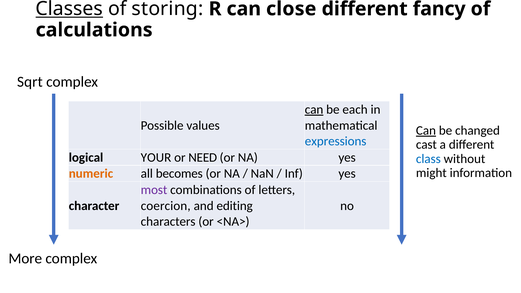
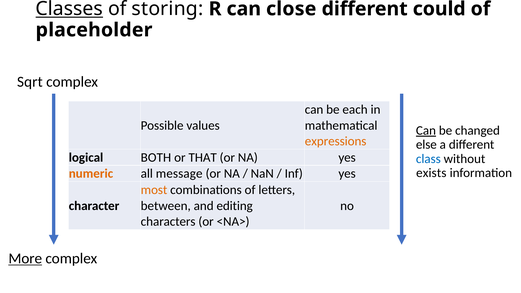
fancy: fancy -> could (439, 9)
calculations: calculations -> placeholder (94, 30)
can underline: present -> none (314, 110)
expressions colour: blue -> orange (336, 141)
cast: cast -> else (426, 145)
YOUR: YOUR -> BOTH (156, 158)
NEED: NEED -> THAT (203, 158)
might: might -> exists (431, 173)
becomes: becomes -> message (179, 174)
most colour: purple -> orange (154, 190)
coercion: coercion -> between (166, 206)
More underline: none -> present (25, 258)
